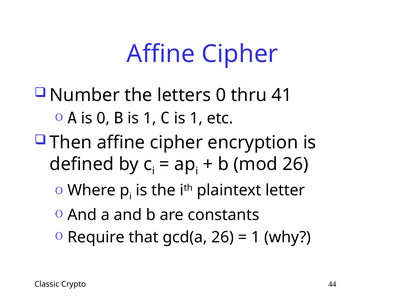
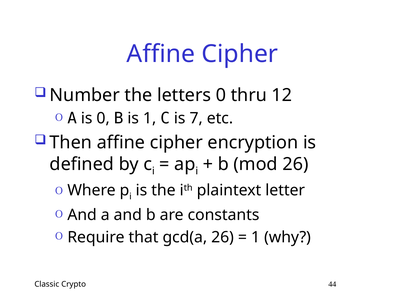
41: 41 -> 12 (282, 95)
C is 1: 1 -> 7 (196, 118)
